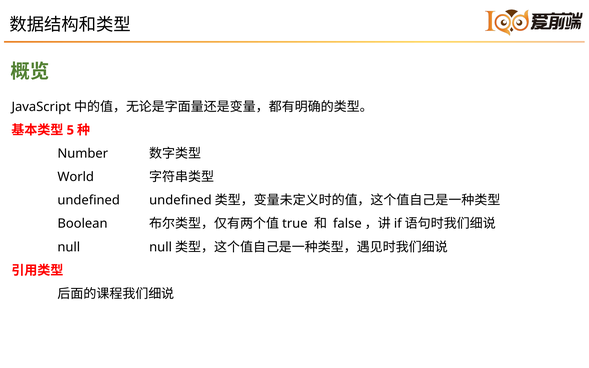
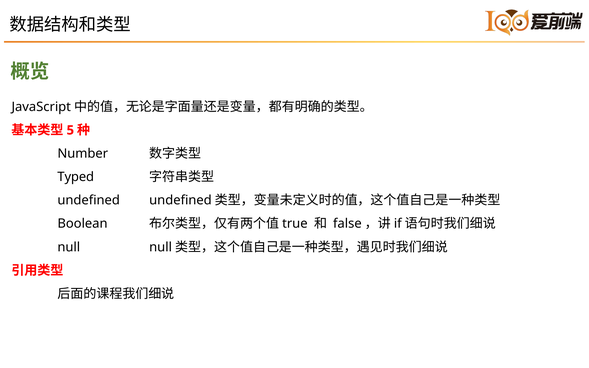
World: World -> Typed (76, 177)
